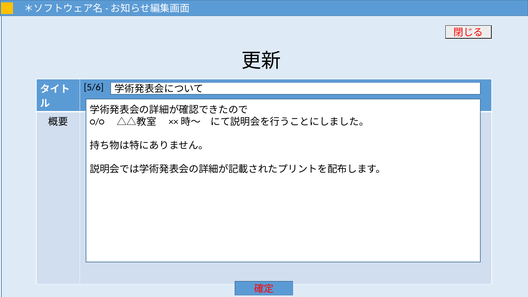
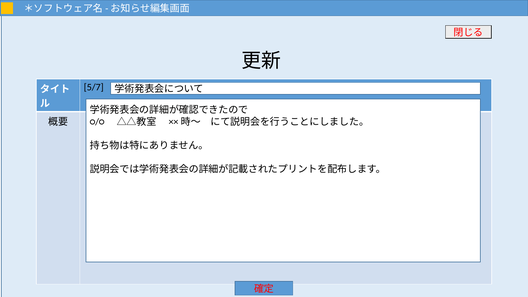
5/6: 5/6 -> 5/7 (94, 87)
